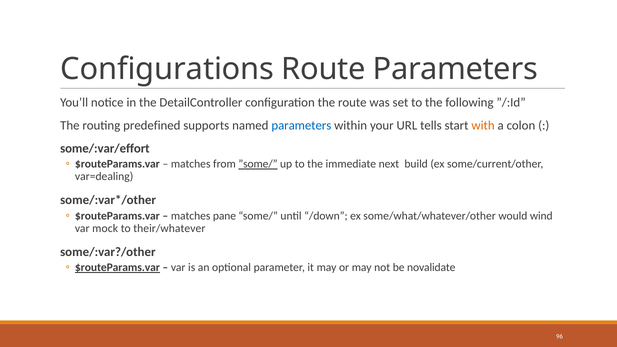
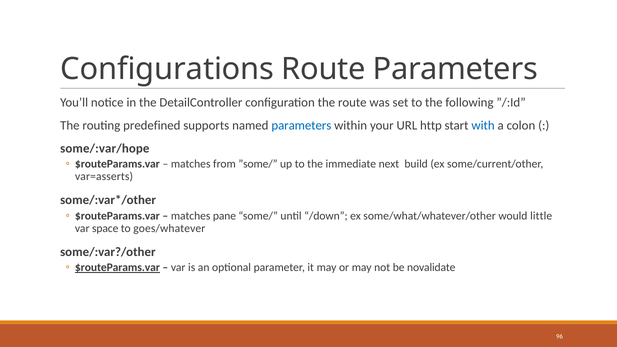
tells: tells -> http (431, 125)
with colour: orange -> blue (483, 125)
some/:var/effort: some/:var/effort -> some/:var/hope (105, 148)
”some/ underline: present -> none (258, 164)
var=dealing: var=dealing -> var=asserts (104, 177)
wind: wind -> little (541, 216)
mock: mock -> space (105, 228)
their/whatever: their/whatever -> goes/whatever (169, 228)
